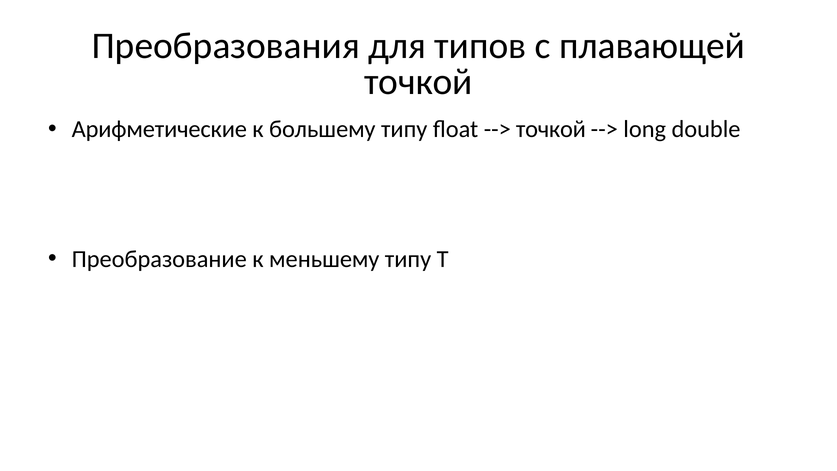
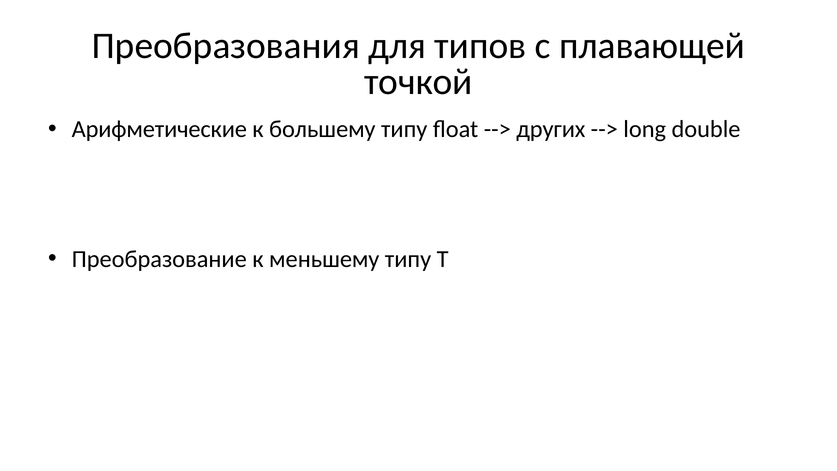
точкой: точкой -> других (551, 129)
